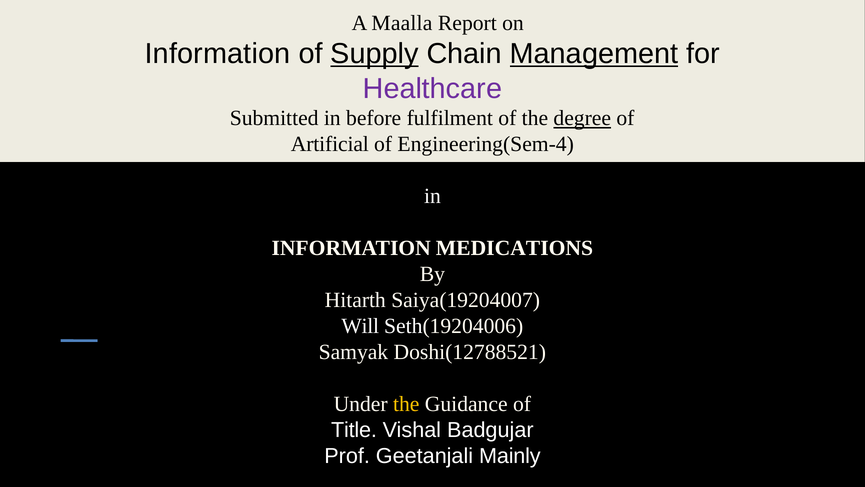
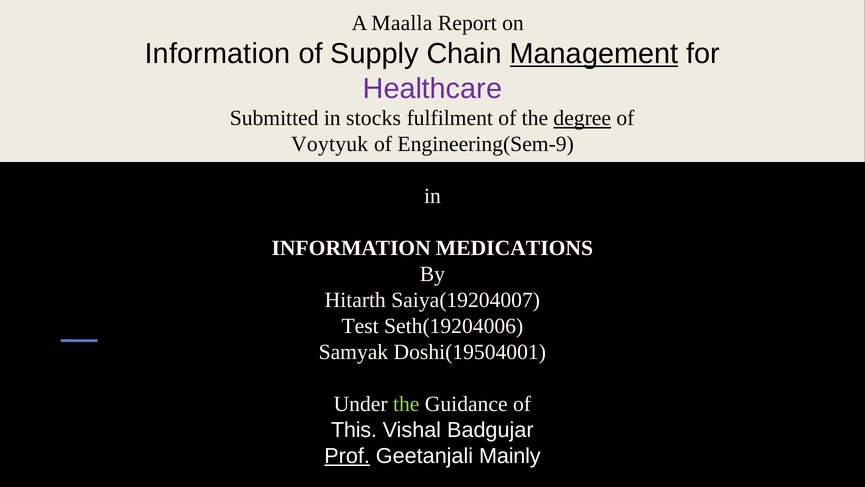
Supply underline: present -> none (375, 54)
before: before -> stocks (374, 118)
Artificial: Artificial -> Voytyuk (330, 144)
Engineering(Sem-4: Engineering(Sem-4 -> Engineering(Sem-9 (486, 144)
Will: Will -> Test (360, 326)
Doshi(12788521: Doshi(12788521 -> Doshi(19504001 (470, 352)
the colour: yellow -> light green (406, 404)
Title: Title -> This (354, 430)
Prof underline: none -> present (347, 456)
